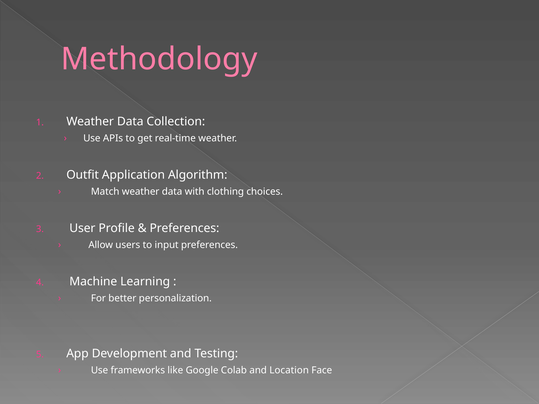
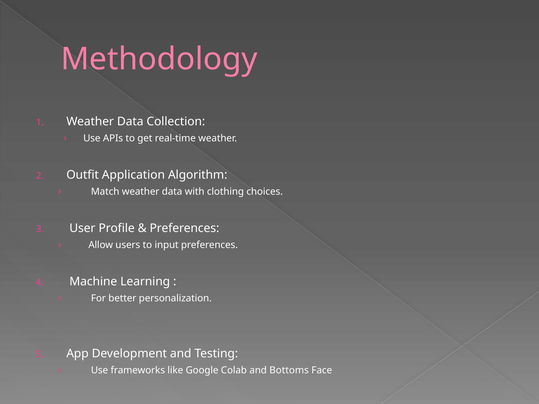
Location: Location -> Bottoms (289, 370)
